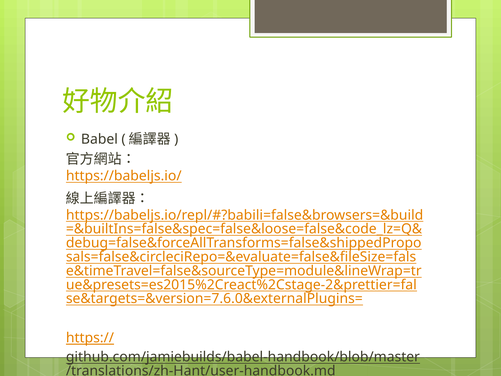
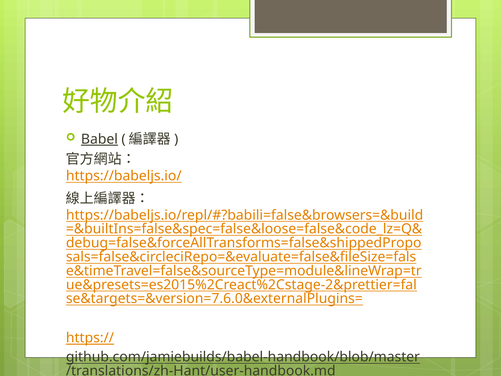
Babel underline: none -> present (99, 139)
